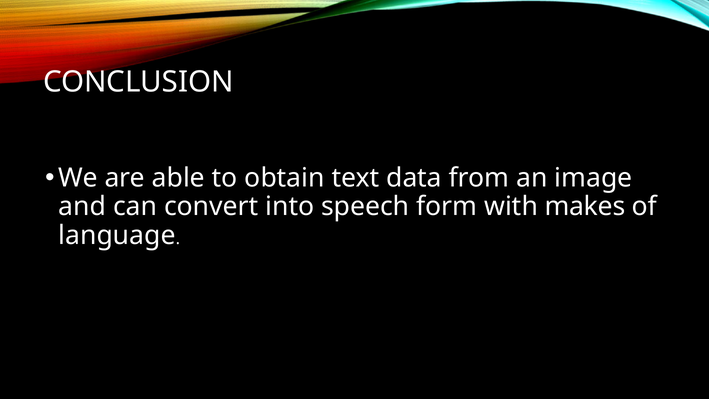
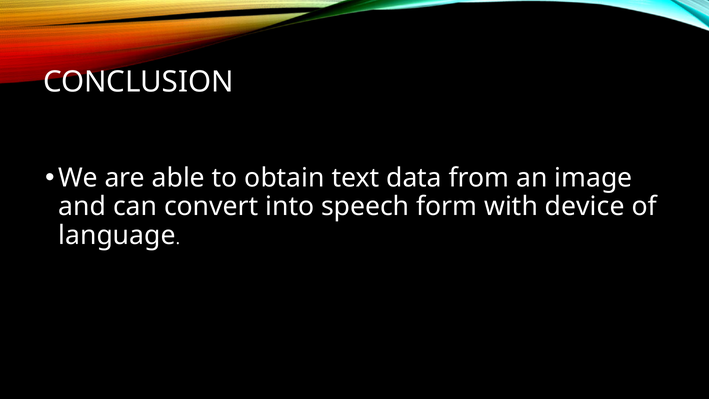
makes: makes -> device (585, 207)
